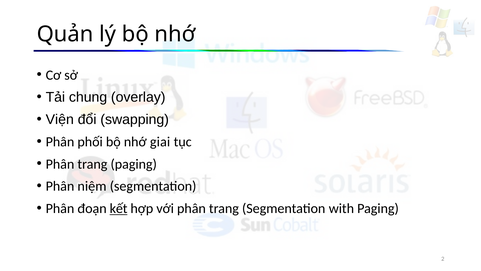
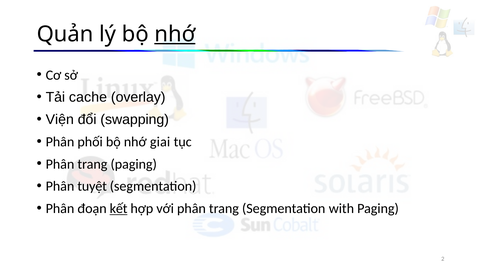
nhớ underline: none -> present (175, 34)
chung: chung -> cache (88, 97)
niệm: niệm -> tuyệt (92, 186)
